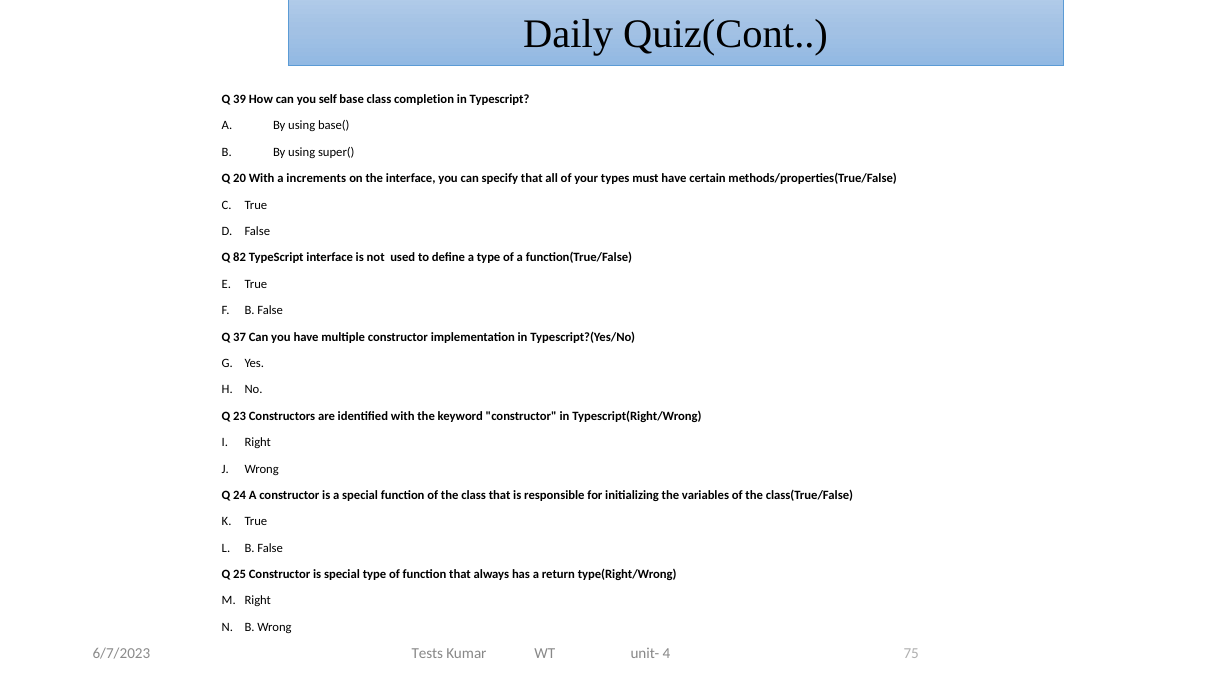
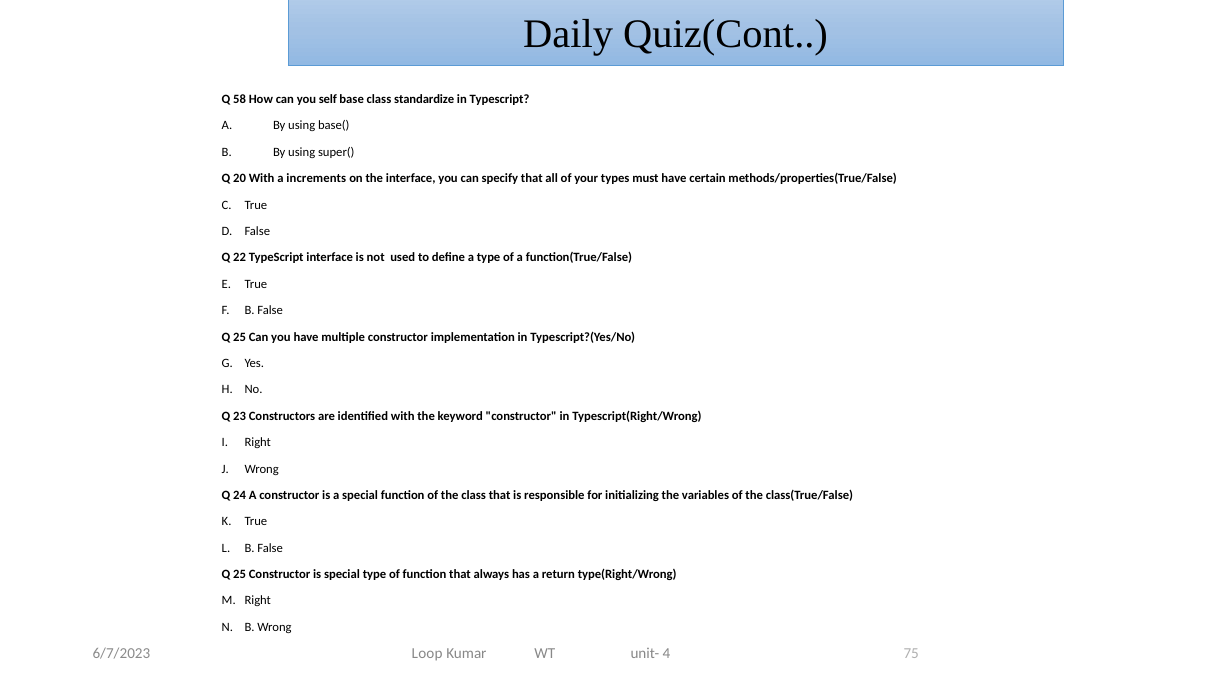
39: 39 -> 58 (240, 99)
completion: completion -> standardize (424, 99)
82: 82 -> 22 (240, 257)
37: 37 -> 25 (240, 337)
Tests: Tests -> Loop (427, 653)
